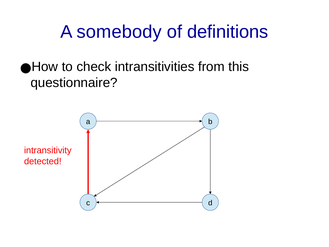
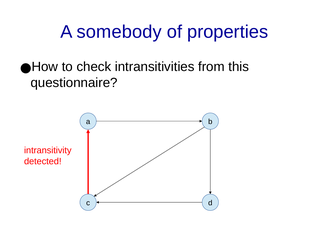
definitions: definitions -> properties (228, 32)
